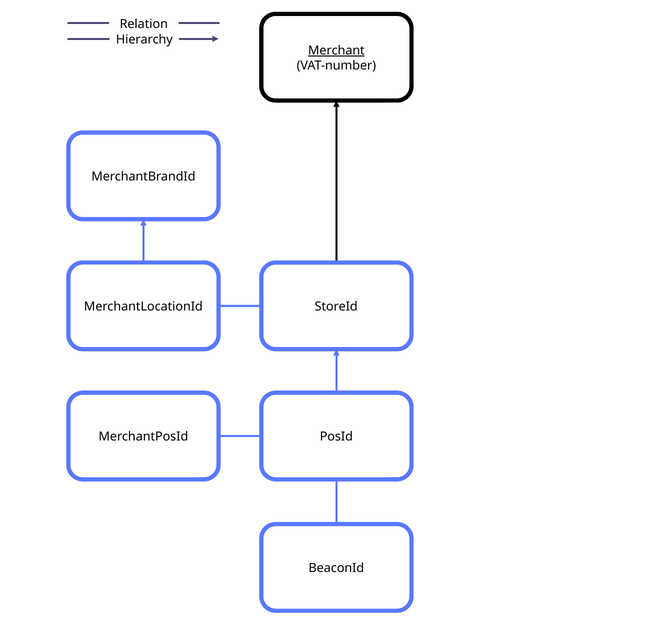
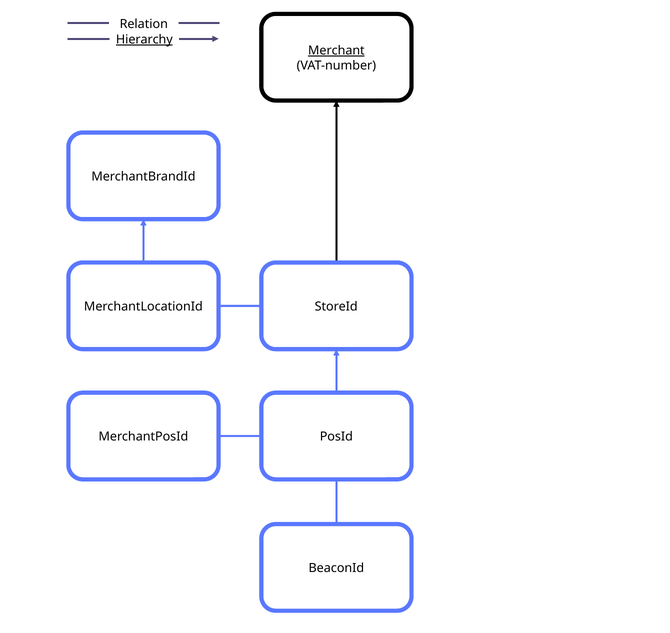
Hierarchy underline: none -> present (144, 40)
